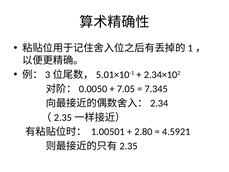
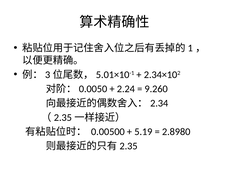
7.05: 7.05 -> 2.24 (126, 89)
7.345: 7.345 -> 9.260 (156, 89)
1.00501: 1.00501 -> 0.00500 (108, 132)
2.80: 2.80 -> 5.19 (143, 132)
4.5921: 4.5921 -> 2.8980 (176, 132)
